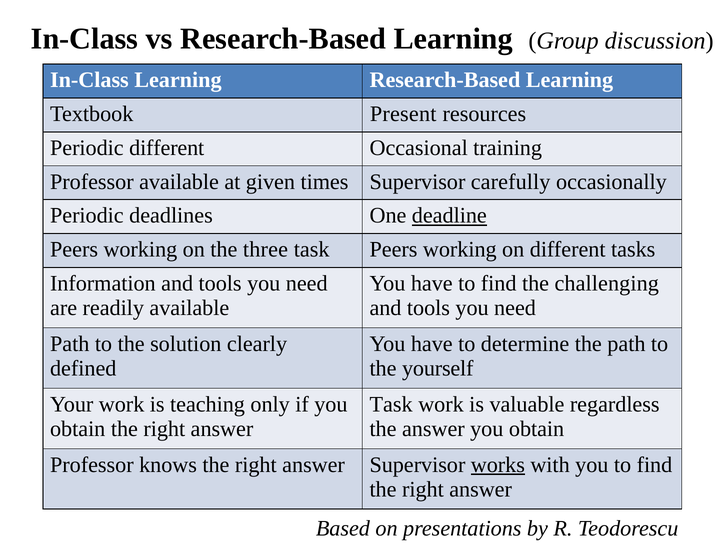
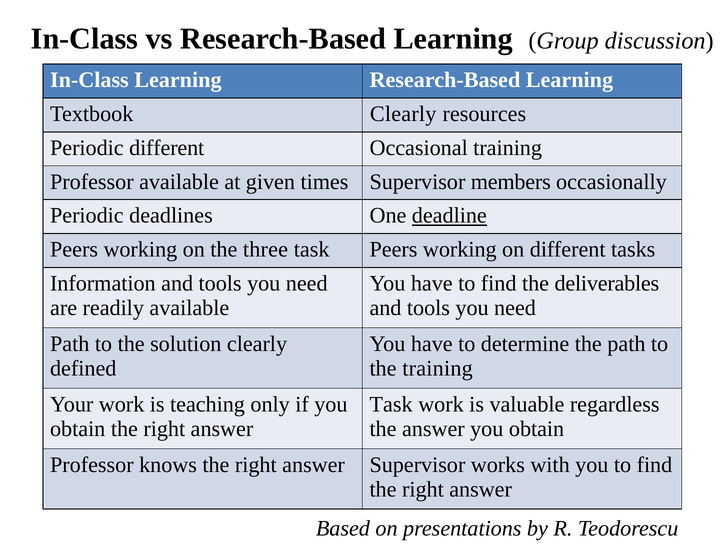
Textbook Present: Present -> Clearly (403, 114)
carefully: carefully -> members (511, 182)
challenging: challenging -> deliverables (607, 284)
the yourself: yourself -> training (438, 369)
works underline: present -> none (498, 465)
